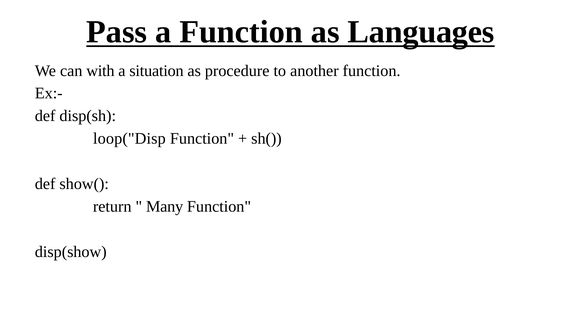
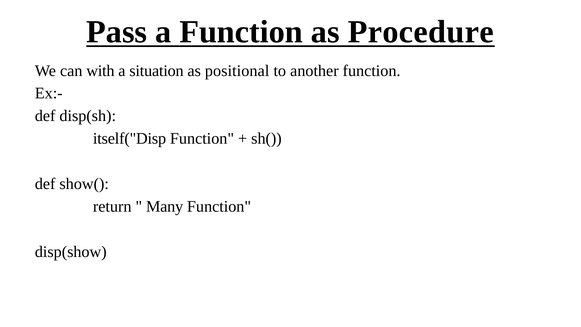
Languages: Languages -> Procedure (421, 32)
procedure: procedure -> positional (237, 71)
loop("Disp: loop("Disp -> itself("Disp (130, 139)
